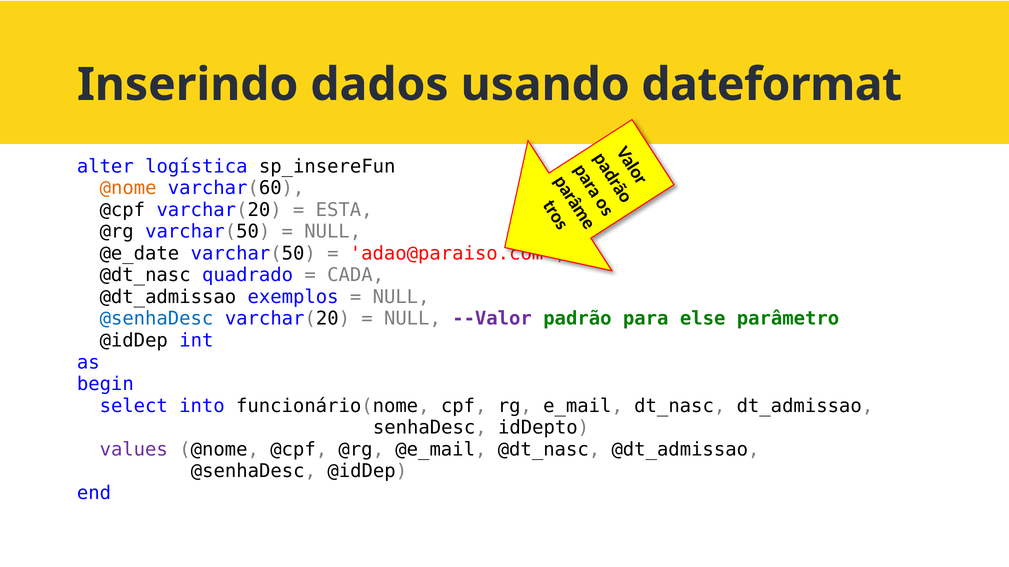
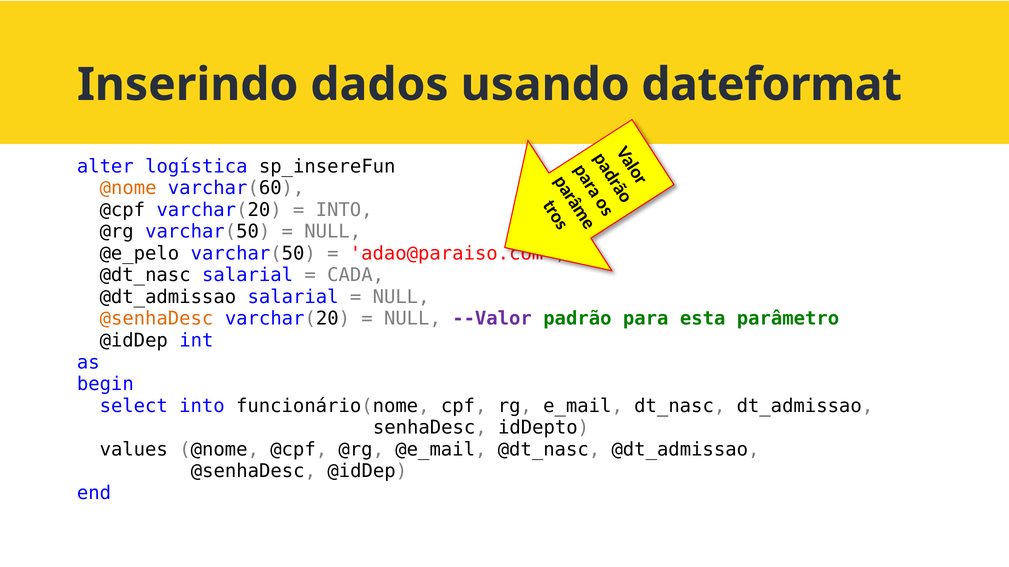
ESTA: ESTA -> INTO (344, 210)
@e_date: @e_date -> @e_pelo (139, 254)
@dt_nasc quadrado: quadrado -> salarial (248, 276)
@dt_admissao exemplos: exemplos -> salarial (293, 297)
@senhaDesc colour: blue -> orange (157, 319)
else: else -> esta (703, 319)
values colour: purple -> black (134, 450)
